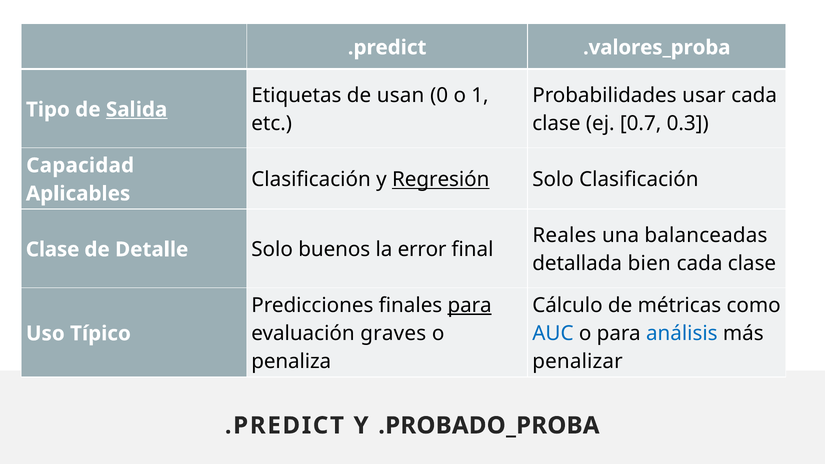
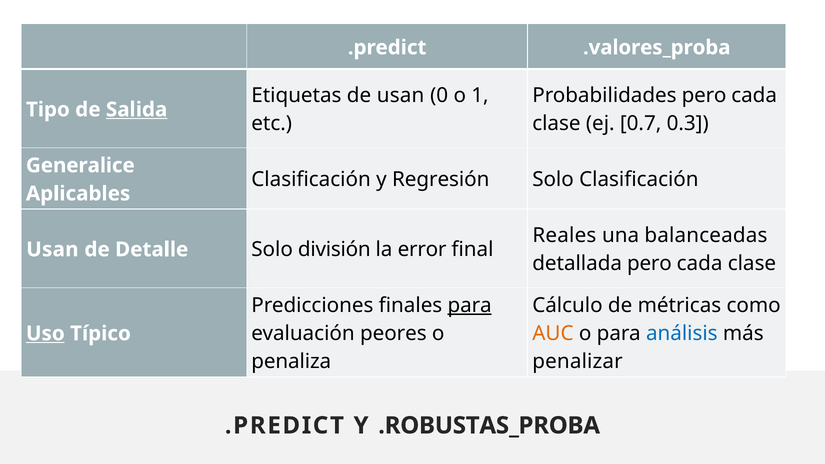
Probabilidades usar: usar -> pero (704, 96)
Capacidad: Capacidad -> Generalice (80, 165)
Regresión underline: present -> none (441, 180)
Clase: Clase -> Usan (52, 250)
buenos: buenos -> división (334, 250)
detallada bien: bien -> pero (649, 264)
graves: graves -> peores (393, 334)
AUC colour: blue -> orange (553, 334)
Uso underline: none -> present (45, 334)
.PROBADO_PROBA: .PROBADO_PROBA -> .ROBUSTAS_PROBA (489, 426)
